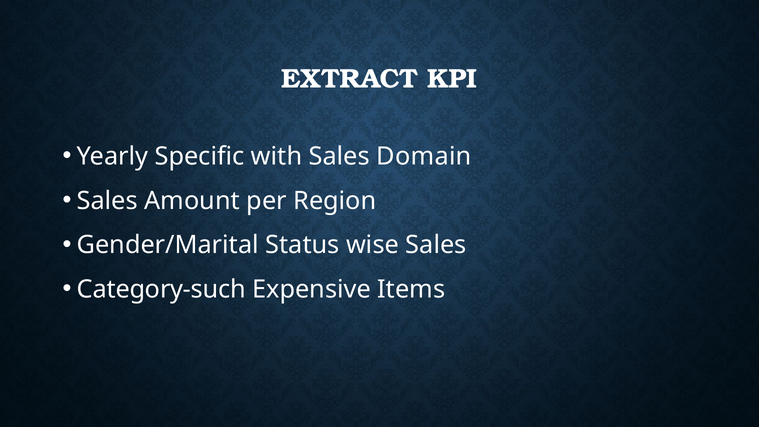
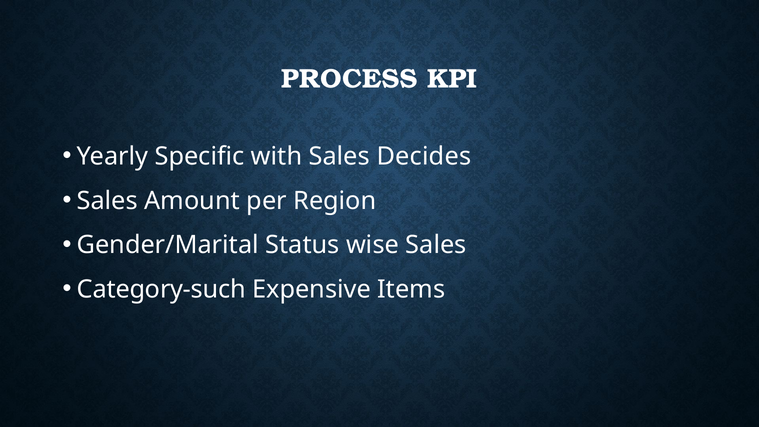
EXTRACT: EXTRACT -> PROCESS (349, 79)
Domain: Domain -> Decides (424, 156)
